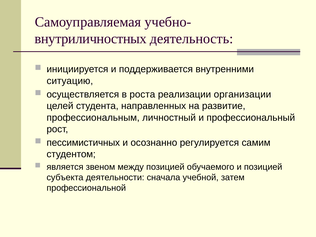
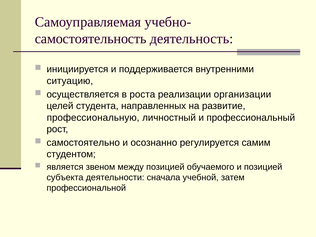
внутриличностных: внутриличностных -> самостоятельность (91, 39)
профессиональным: профессиональным -> профессиональную (93, 118)
пессимистичных: пессимистичных -> самостоятельно (83, 143)
